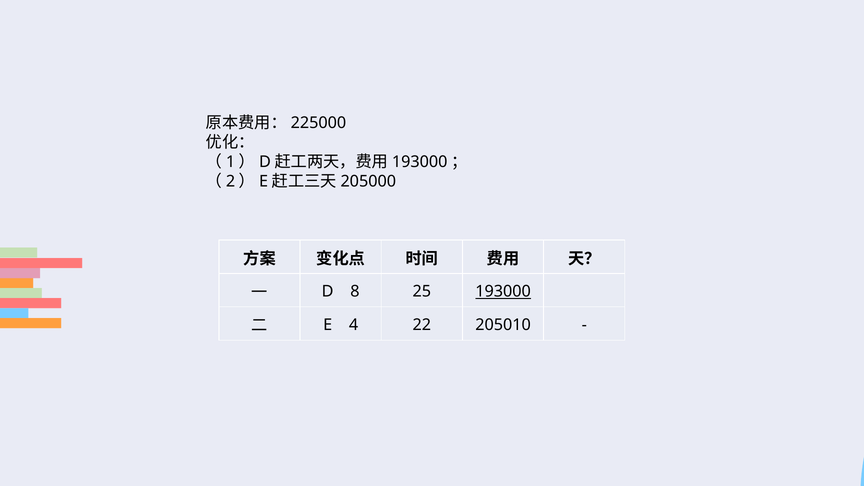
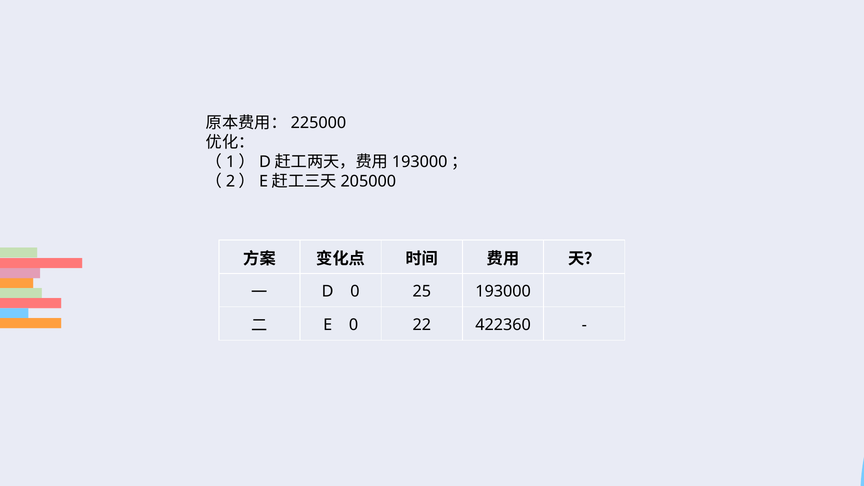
D 8: 8 -> 0 (355, 291)
193000 underline: present -> none (503, 291)
E 4: 4 -> 0 (354, 325)
205010: 205010 -> 422360 (503, 325)
